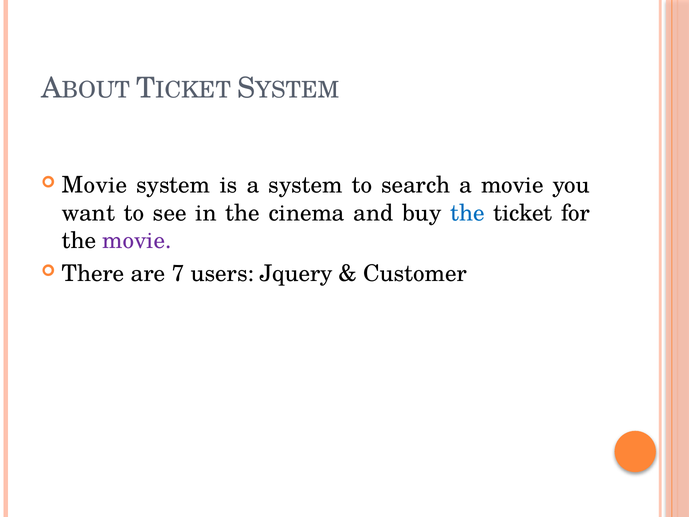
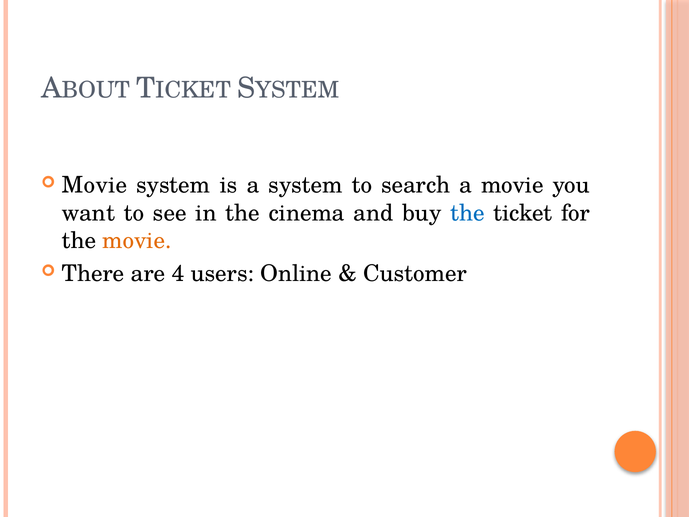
movie colour: purple -> orange (137, 240)
7: 7 -> 4 (178, 274)
Jquery: Jquery -> Online (296, 274)
